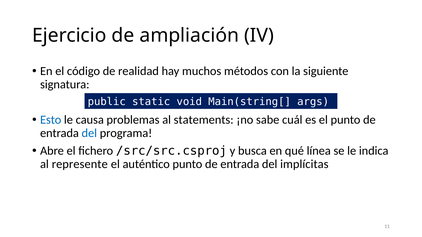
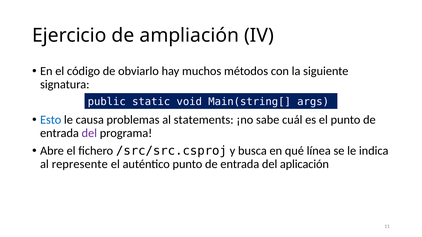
realidad: realidad -> obviarlo (138, 71)
del colour: blue -> purple (89, 133)
implícitas: implícitas -> aplicación (304, 164)
